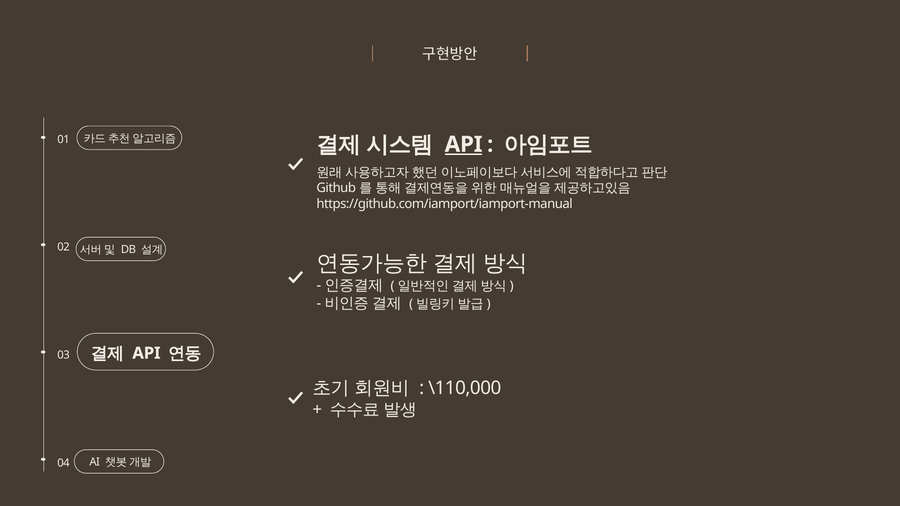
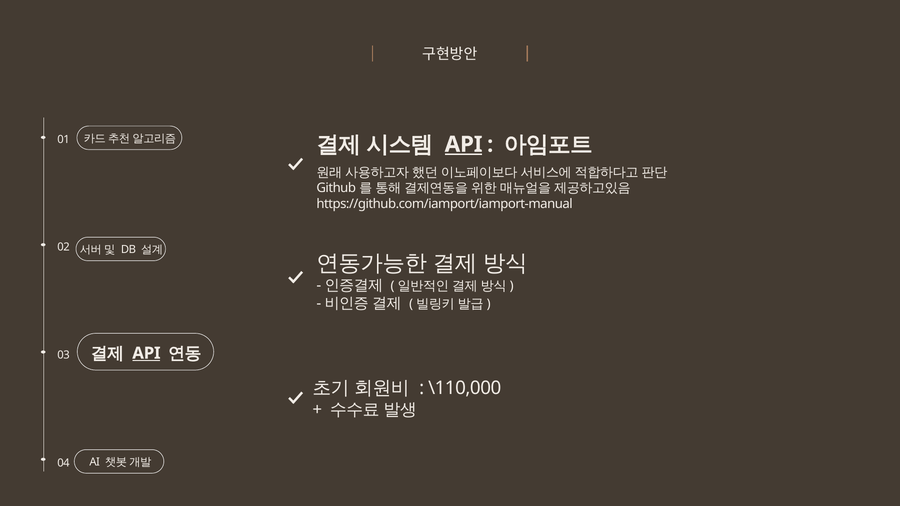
API underline: none -> present (146, 353)
